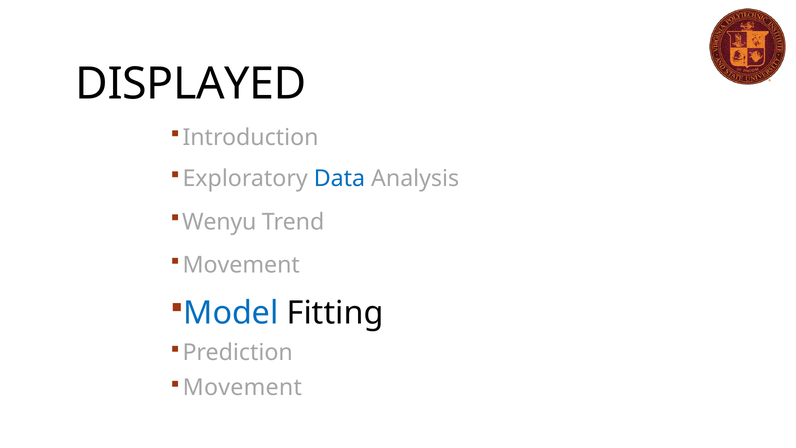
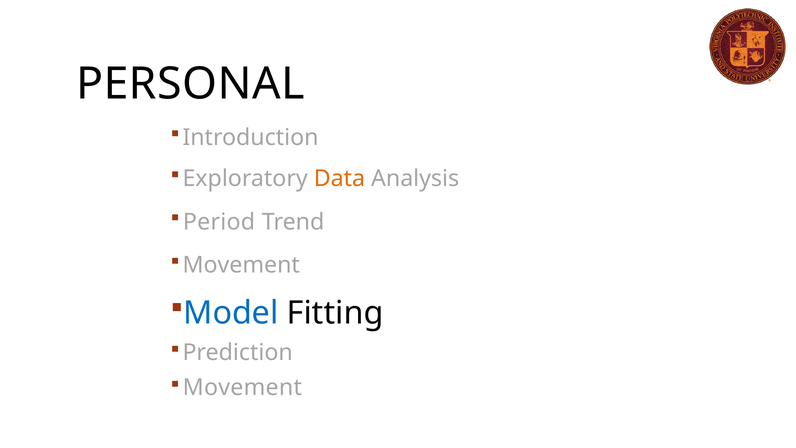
DISPLAYED: DISPLAYED -> PERSONAL (190, 84)
Data colour: blue -> orange (339, 178)
Wenyu: Wenyu -> Period (219, 222)
